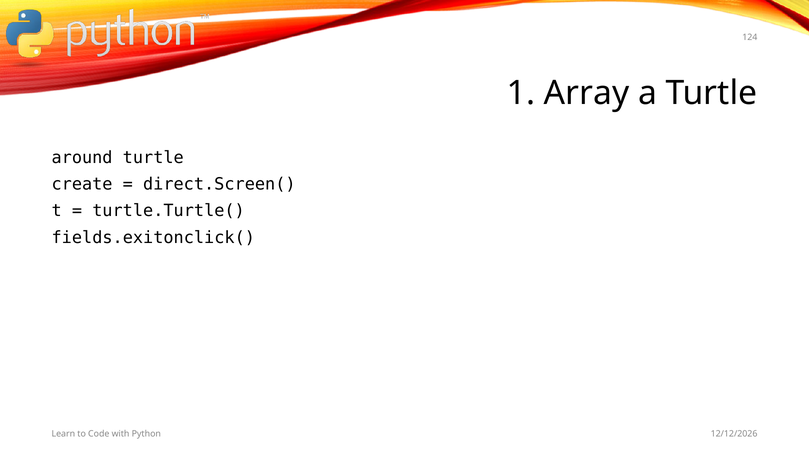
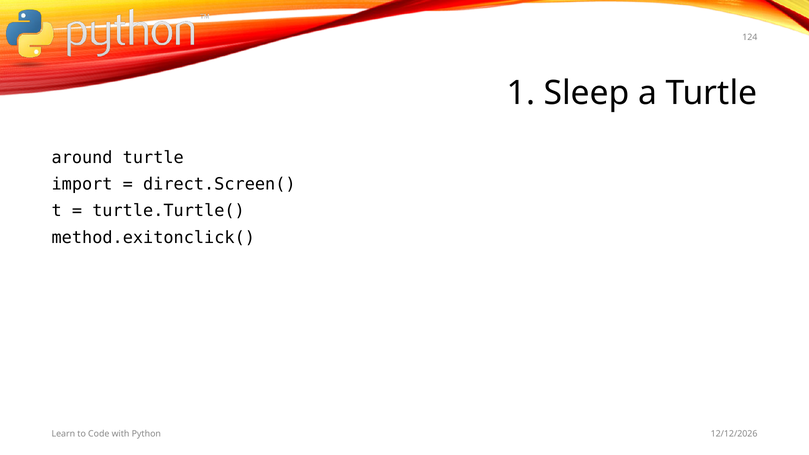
Array: Array -> Sleep (587, 93)
create: create -> import (82, 184)
fields.exitonclick(: fields.exitonclick( -> method.exitonclick( (153, 238)
